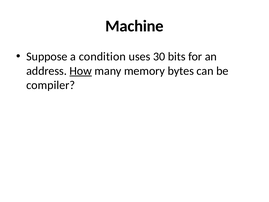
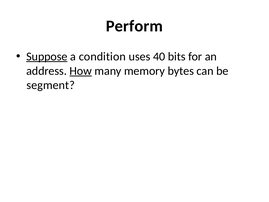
Machine: Machine -> Perform (134, 26)
Suppose underline: none -> present (47, 56)
30: 30 -> 40 (159, 56)
compiler: compiler -> segment (51, 85)
